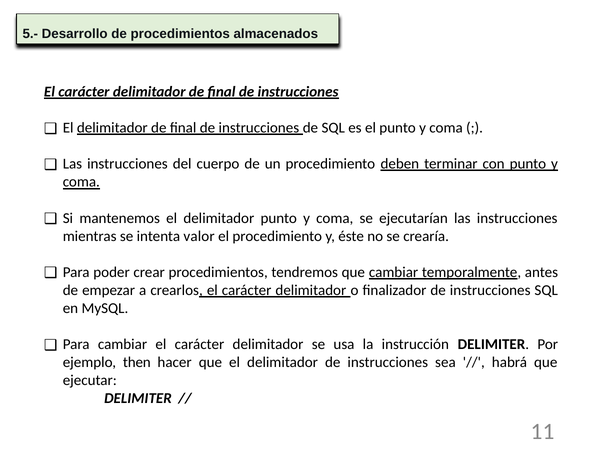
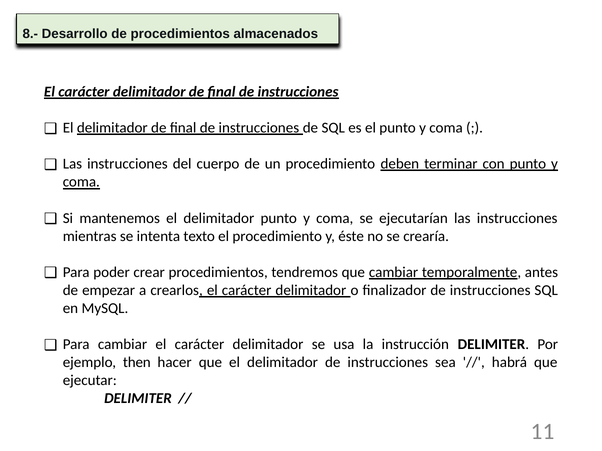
5.-: 5.- -> 8.- (30, 34)
valor: valor -> texto (199, 236)
